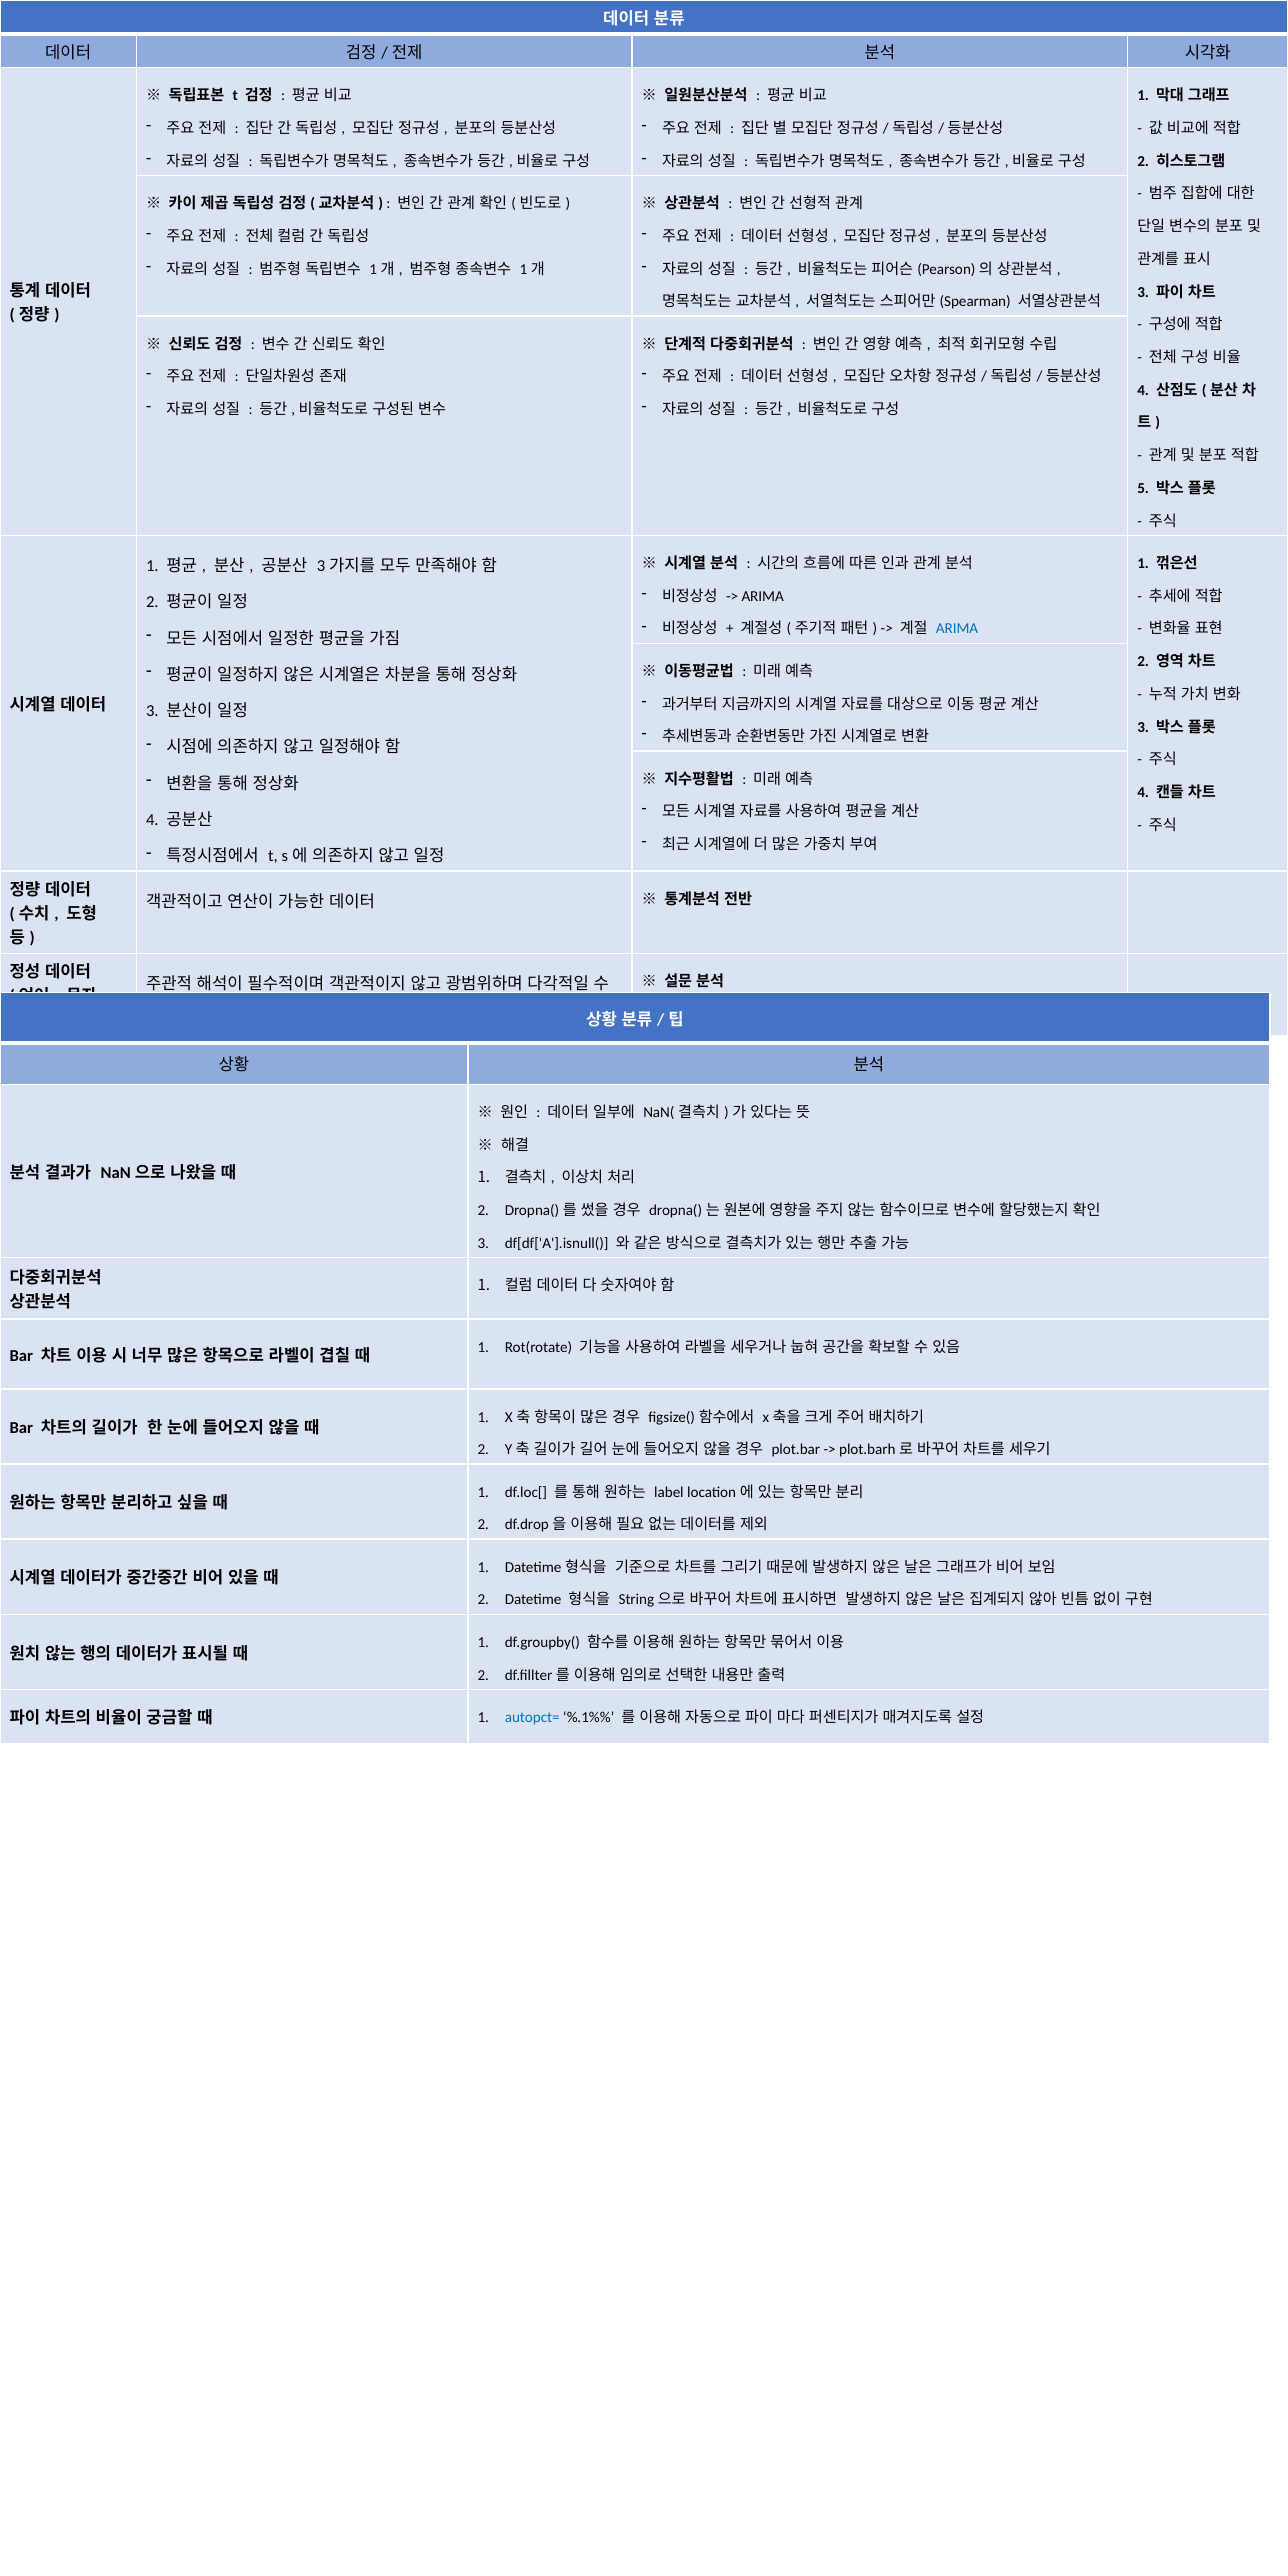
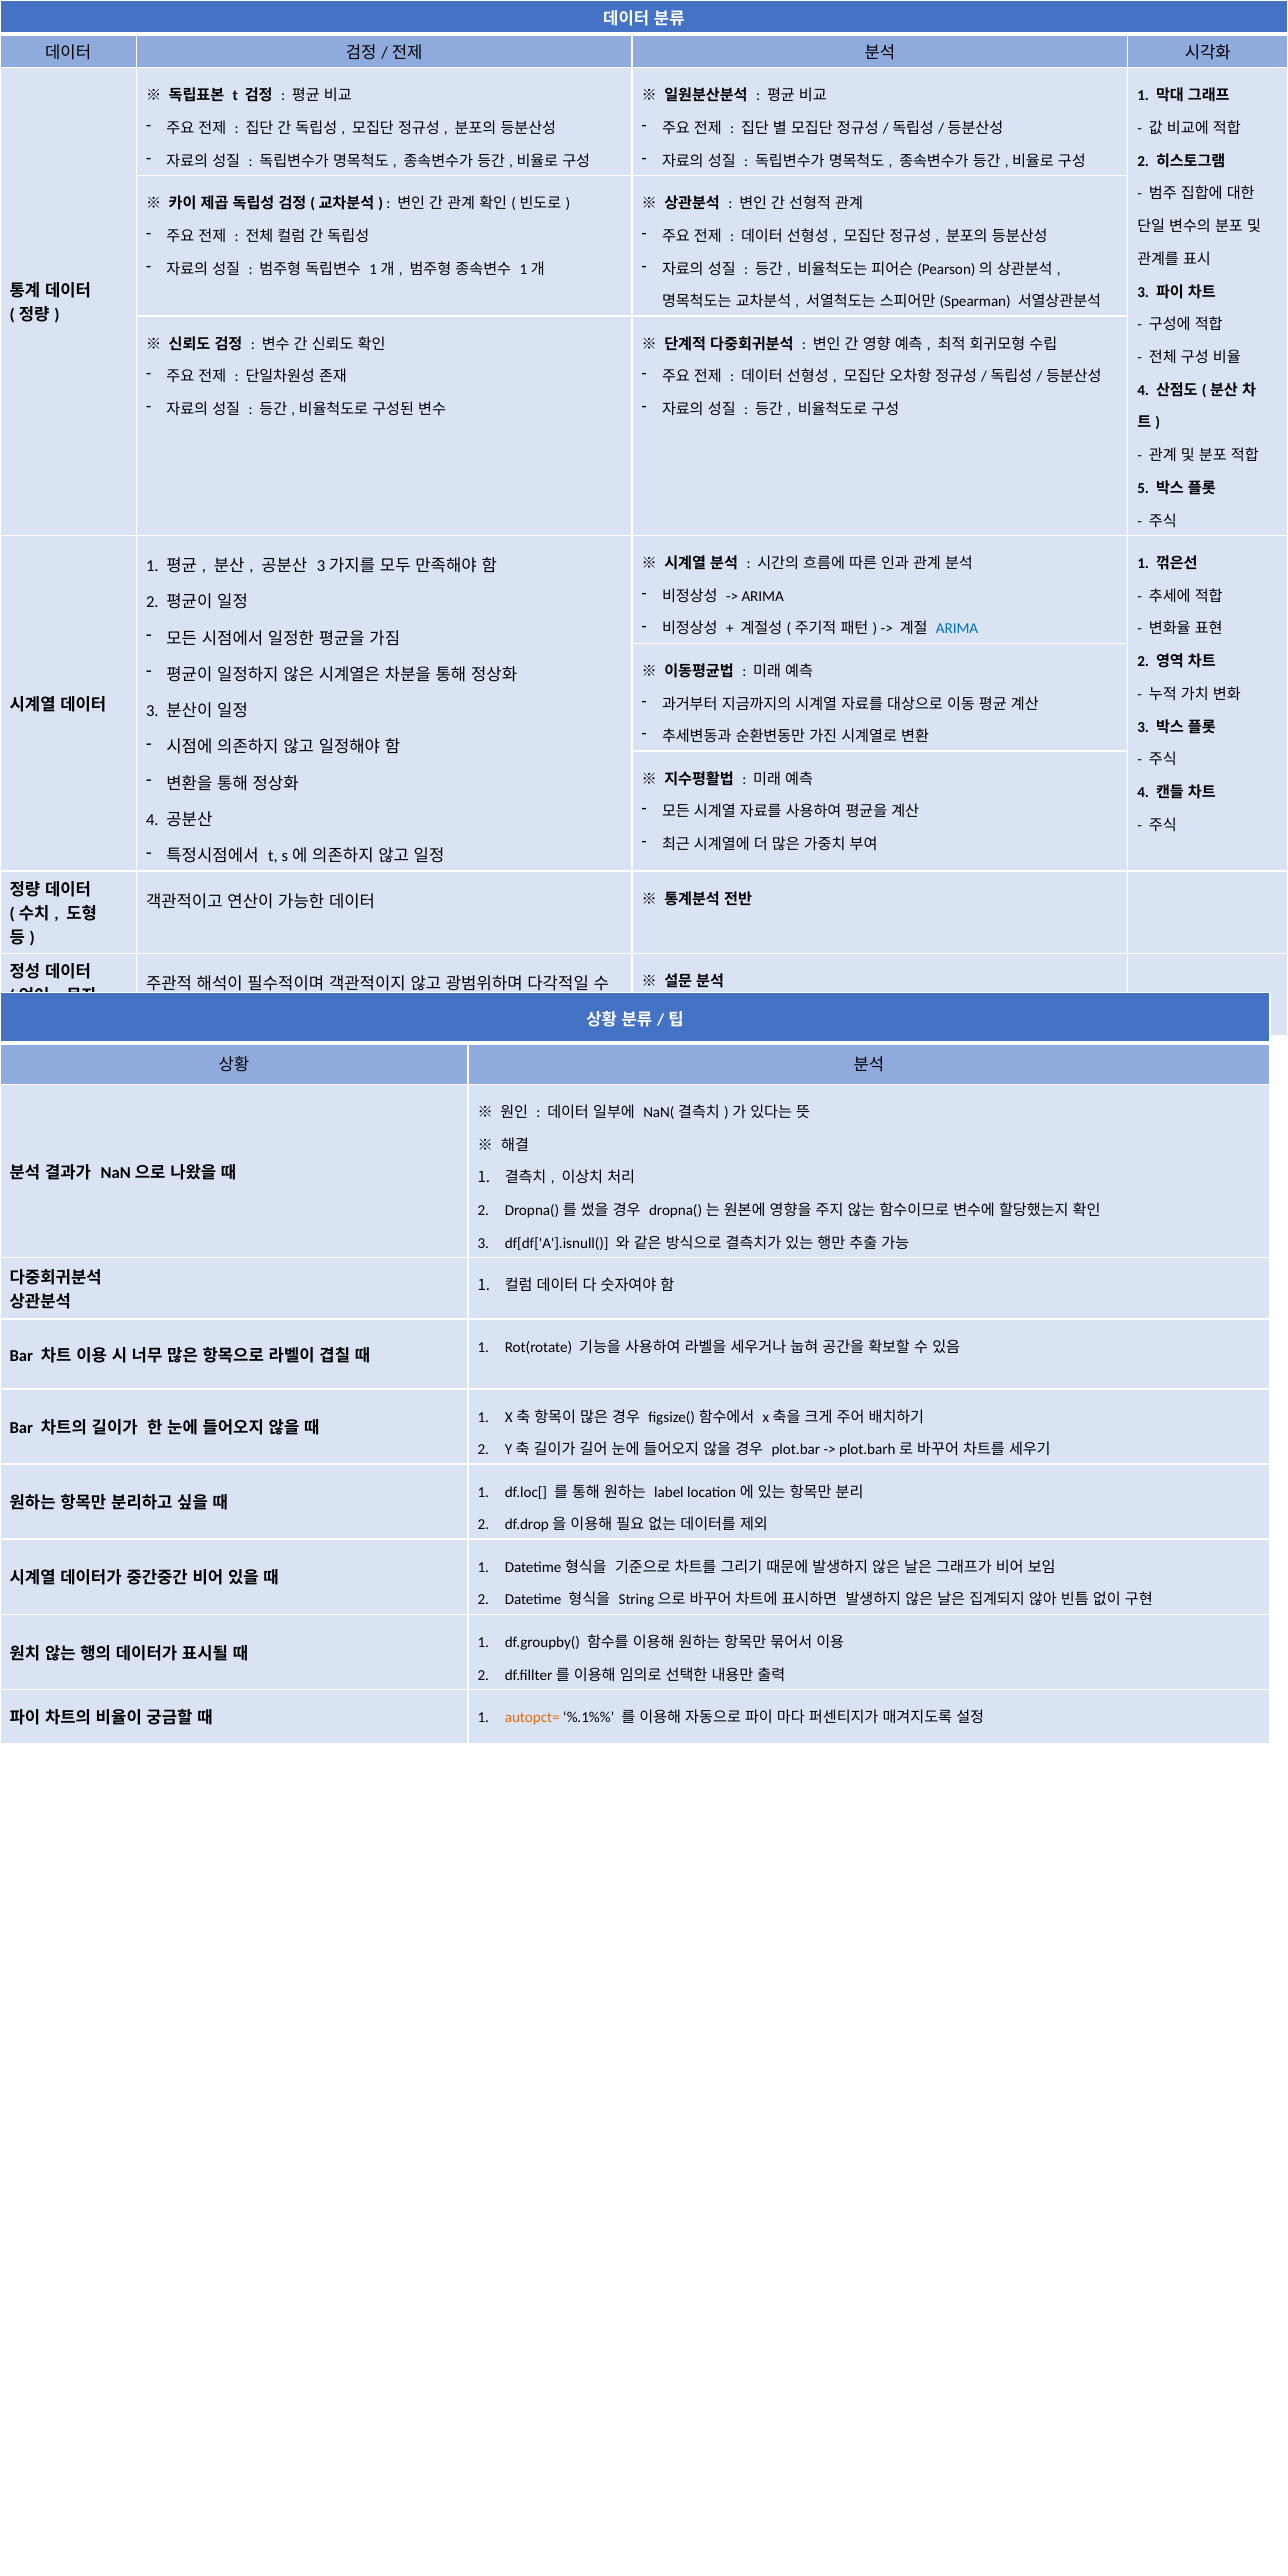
autopct= colour: blue -> orange (532, 1717)
